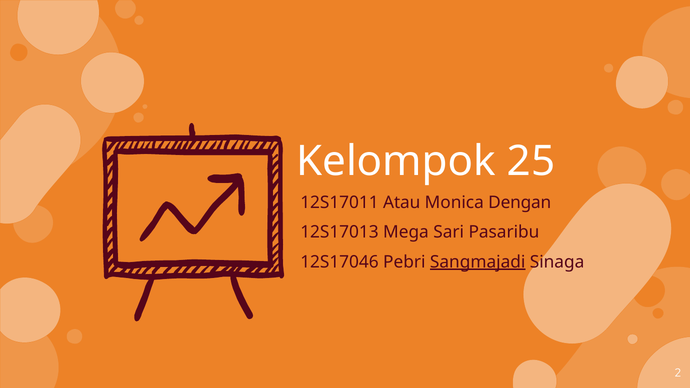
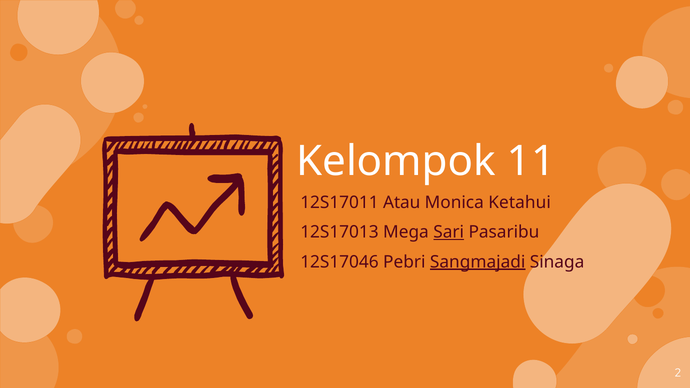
25: 25 -> 11 (531, 161)
Dengan: Dengan -> Ketahui (520, 203)
Sari underline: none -> present (449, 232)
